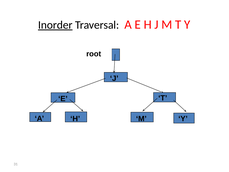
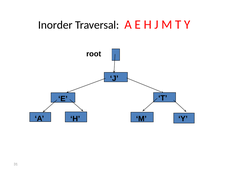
Inorder underline: present -> none (55, 25)
